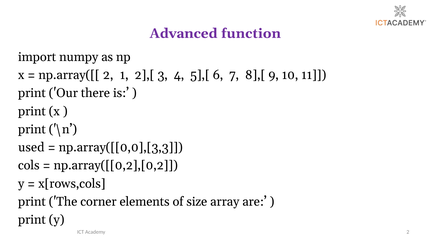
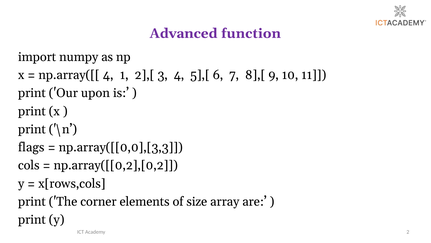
np.array([[ 2: 2 -> 4 (108, 75)
there: there -> upon (95, 93)
used: used -> flags (31, 147)
